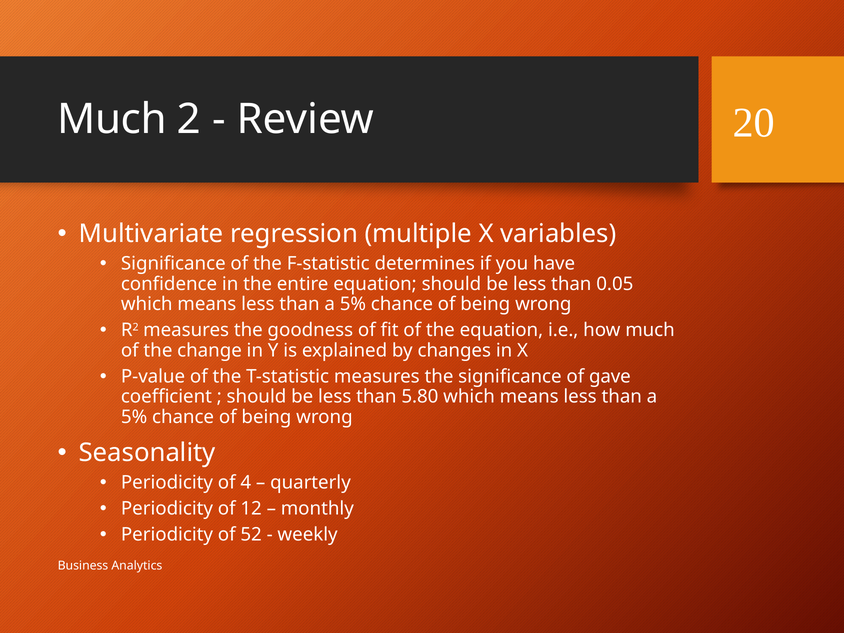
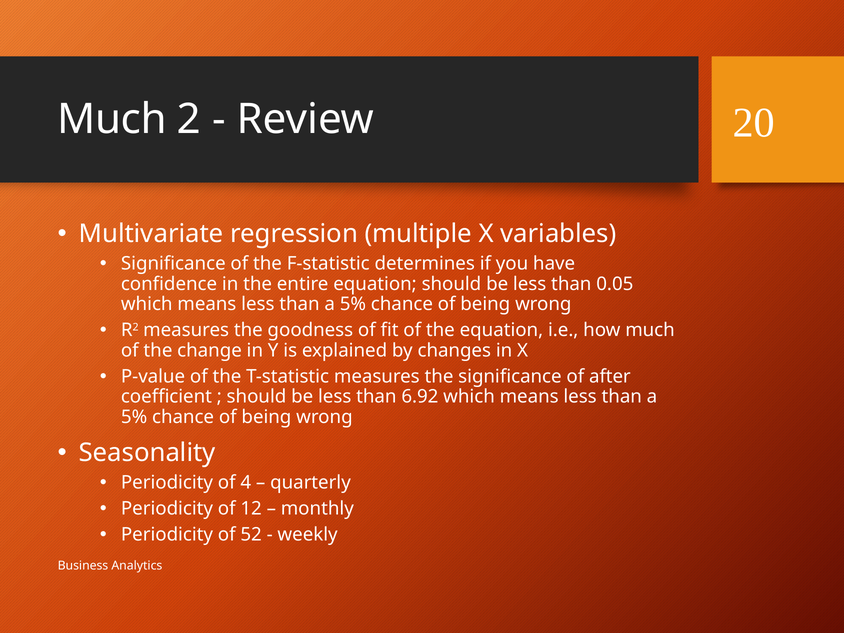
gave: gave -> after (610, 376)
5.80: 5.80 -> 6.92 (420, 397)
